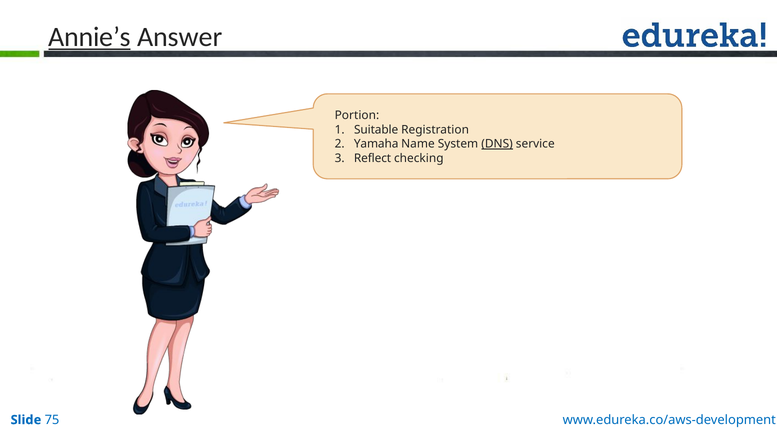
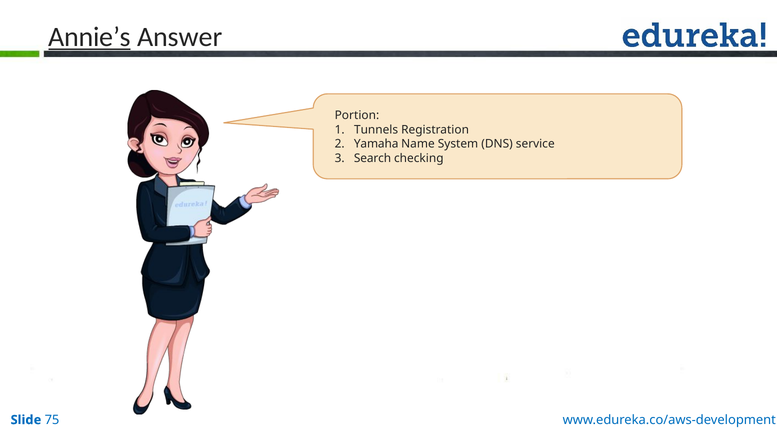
Suitable: Suitable -> Tunnels (376, 130)
DNS underline: present -> none (497, 144)
Reflect: Reflect -> Search (373, 158)
